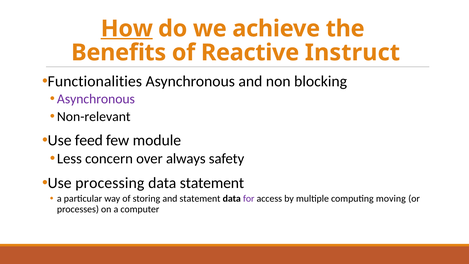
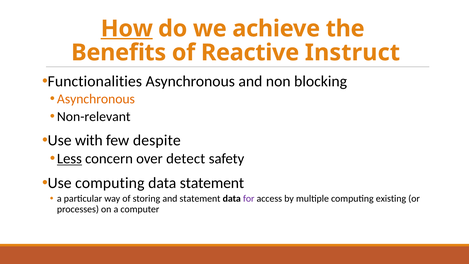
Asynchronous colour: purple -> orange (96, 99)
feed: feed -> with (89, 140)
module: module -> despite (157, 140)
Less underline: none -> present (69, 159)
always: always -> detect (186, 159)
Use processing: processing -> computing (110, 183)
moving: moving -> existing (391, 198)
